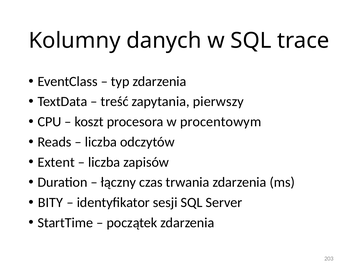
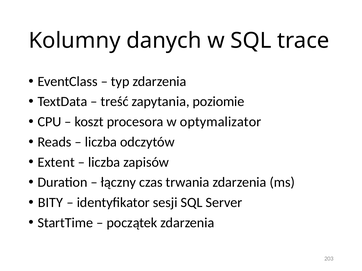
pierwszy: pierwszy -> poziomie (218, 102)
procentowym: procentowym -> optymalizator (221, 122)
